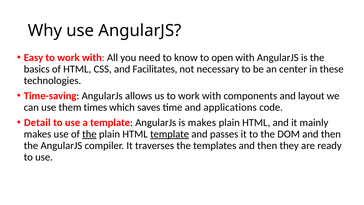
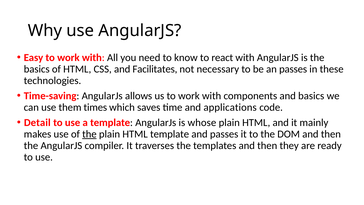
open: open -> react (222, 58)
an center: center -> passes (293, 69)
and layout: layout -> basics (311, 96)
is makes: makes -> whose (202, 122)
template underline: present -> none (170, 134)
